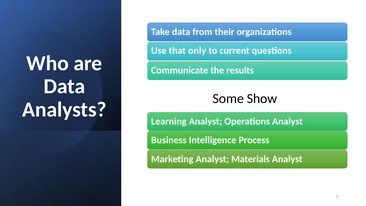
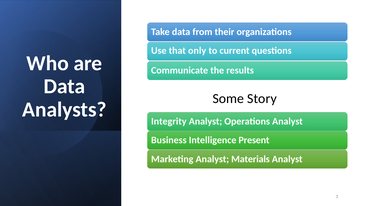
Show: Show -> Story (262, 99)
Learning: Learning -> Integrity (169, 121)
Process: Process -> Present (254, 140)
